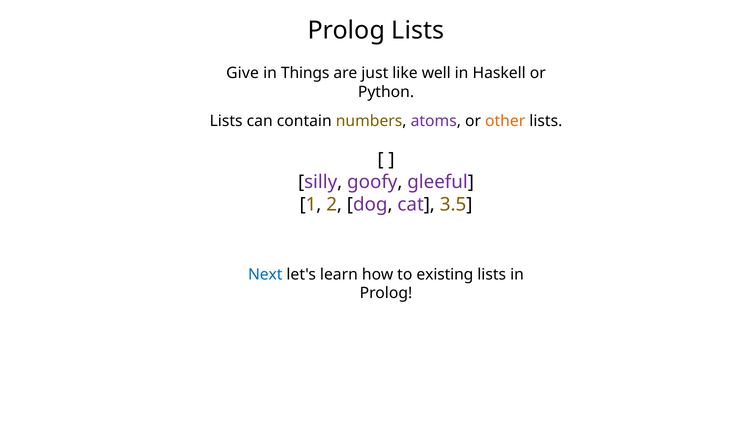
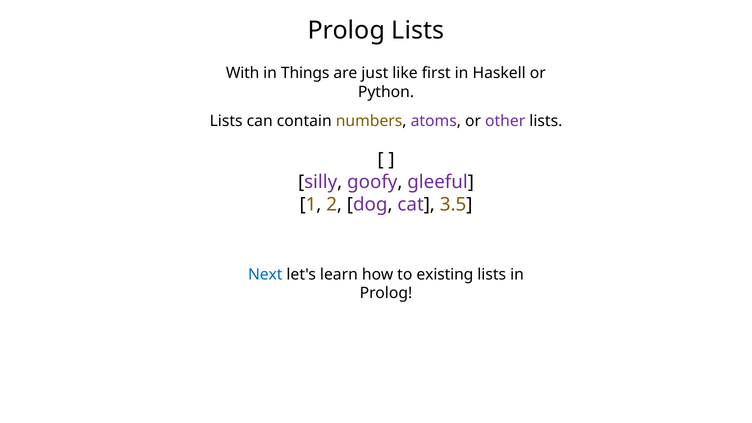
Give: Give -> With (243, 73)
well: well -> first (436, 73)
other colour: orange -> purple (505, 121)
